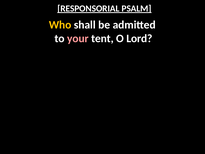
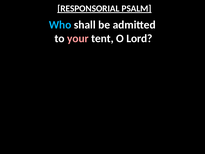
Who colour: yellow -> light blue (60, 25)
